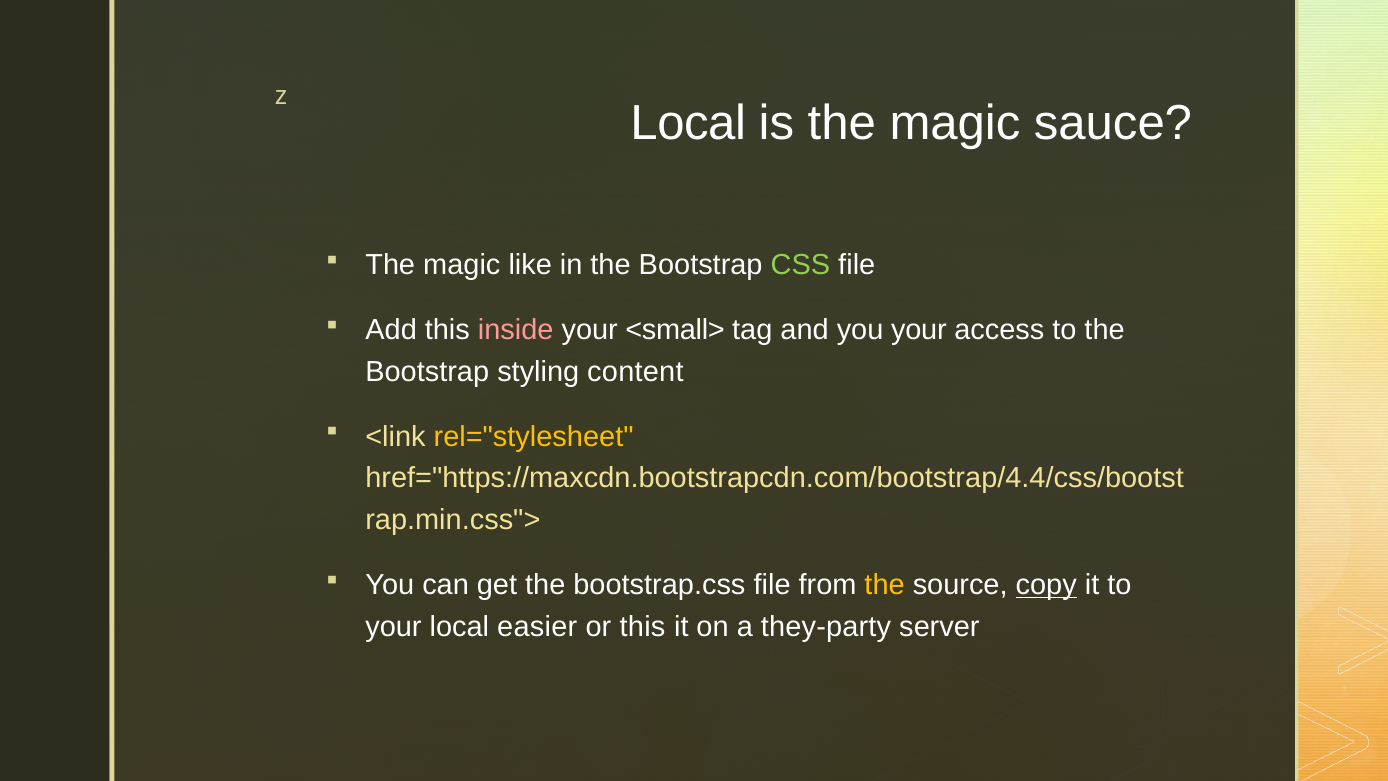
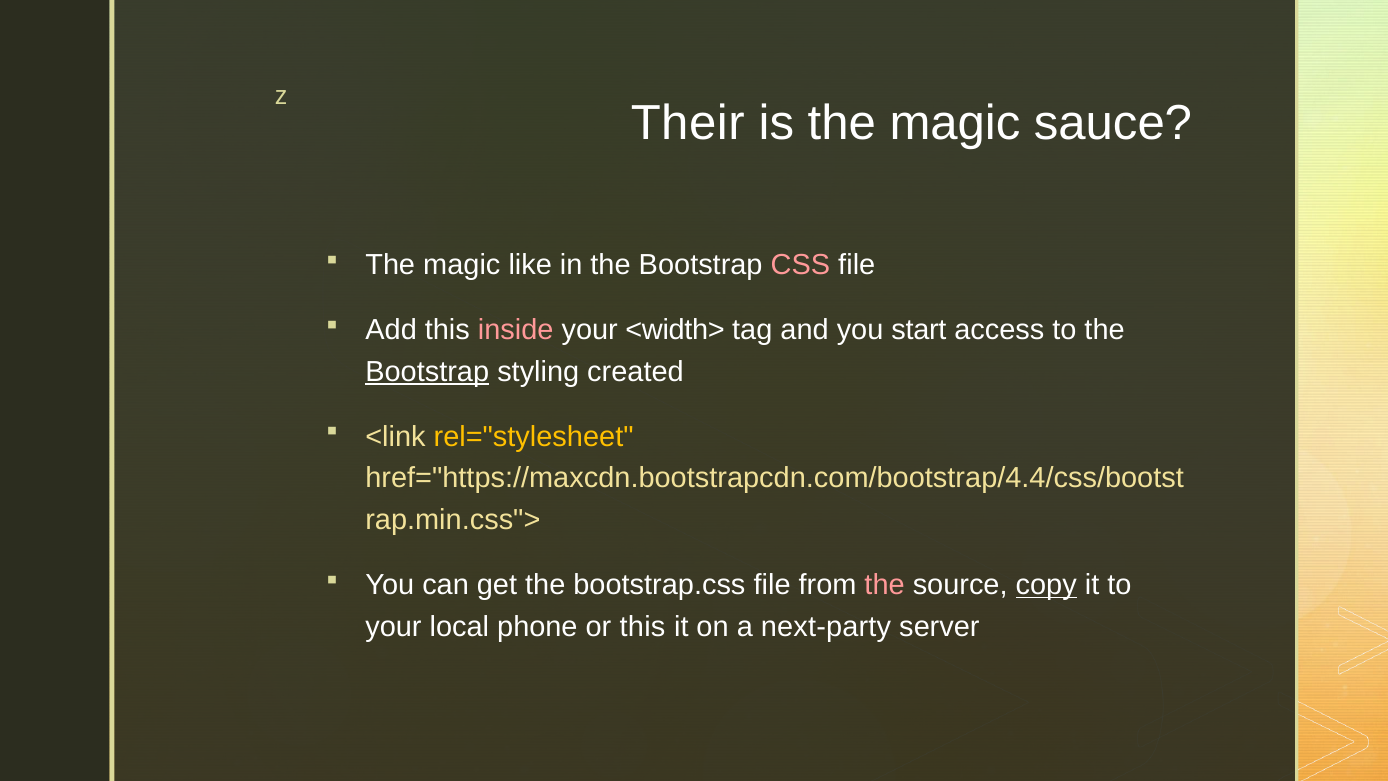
Local: Local -> Their (688, 123)
CSS colour: light green -> pink (800, 265)
<small>: <small> -> <width> (675, 330)
you your: your -> start (919, 330)
Bootstrap underline: none -> present (427, 372)
content: content -> created (636, 372)
the colour: yellow -> pink (885, 585)
easier: easier -> phone (537, 626)
they-party: they-party -> next-party (826, 626)
